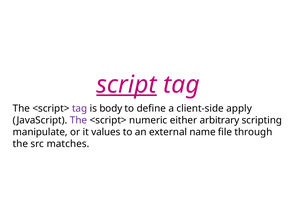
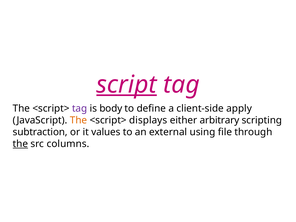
The colour: purple -> orange (79, 120)
numeric: numeric -> displays (148, 120)
manipulate: manipulate -> subtraction (40, 132)
name: name -> using (203, 132)
the underline: none -> present (20, 144)
matches: matches -> columns (68, 144)
